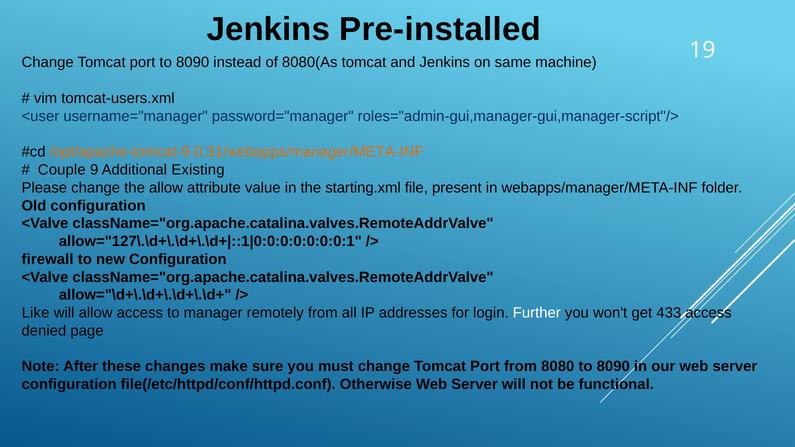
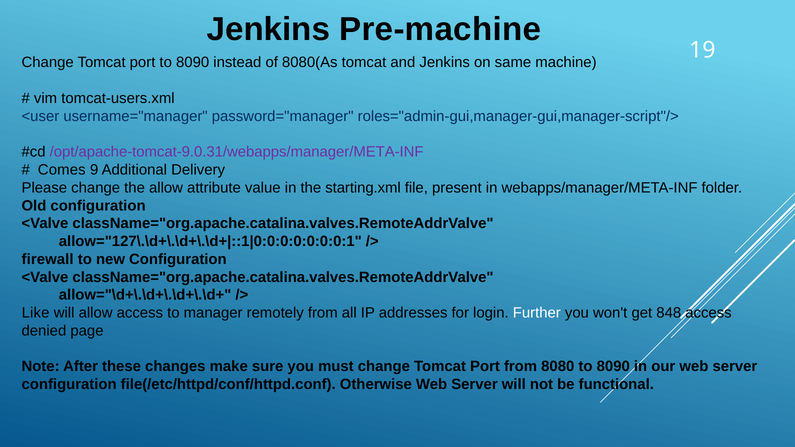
Pre-installed: Pre-installed -> Pre-machine (440, 29)
/opt/apache-tomcat-9.0.31/webapps/manager/META-INF colour: orange -> purple (237, 152)
Couple: Couple -> Comes (62, 170)
Existing: Existing -> Delivery (198, 170)
433: 433 -> 848 (669, 313)
